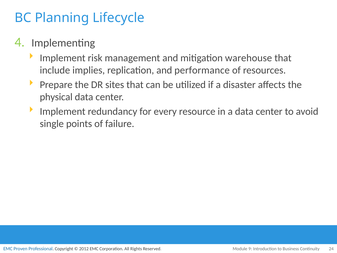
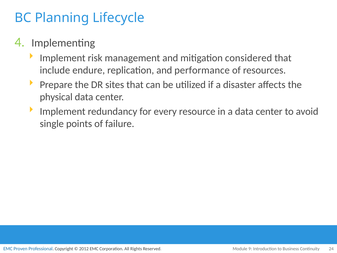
warehouse: warehouse -> considered (249, 58)
implies: implies -> endure (89, 70)
